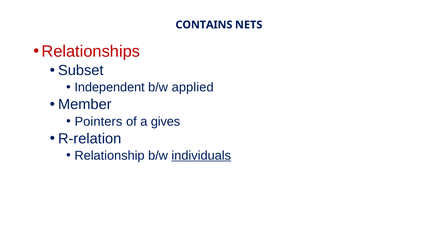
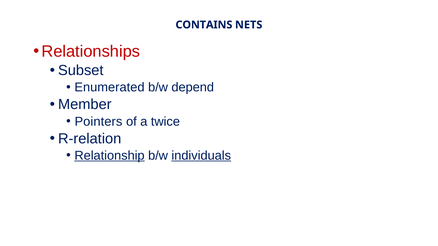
Independent: Independent -> Enumerated (109, 88)
applied: applied -> depend (193, 88)
gives: gives -> twice (165, 122)
Relationship underline: none -> present (110, 156)
